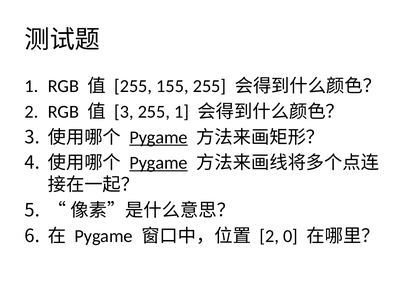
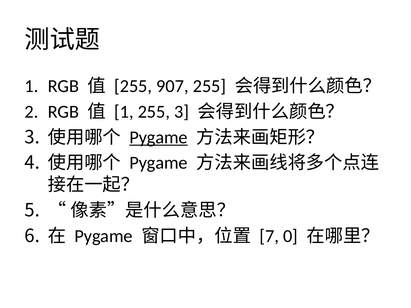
155: 155 -> 907 (172, 86)
3: 3 -> 1 (124, 112)
255 1: 1 -> 3 (182, 112)
Pygame underline: present -> none (159, 163)
2: 2 -> 7 (269, 236)
